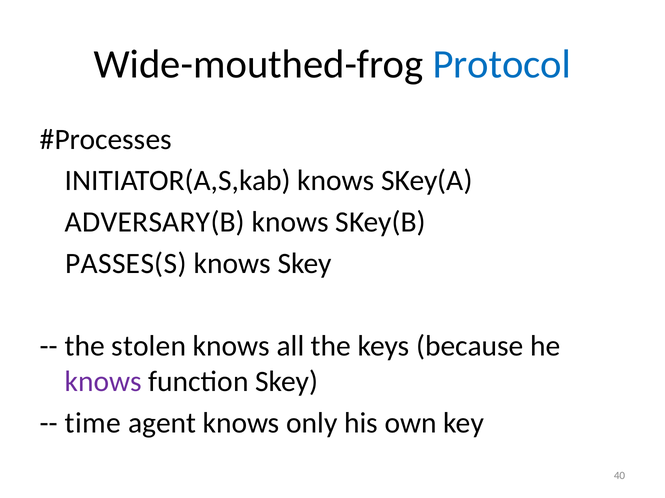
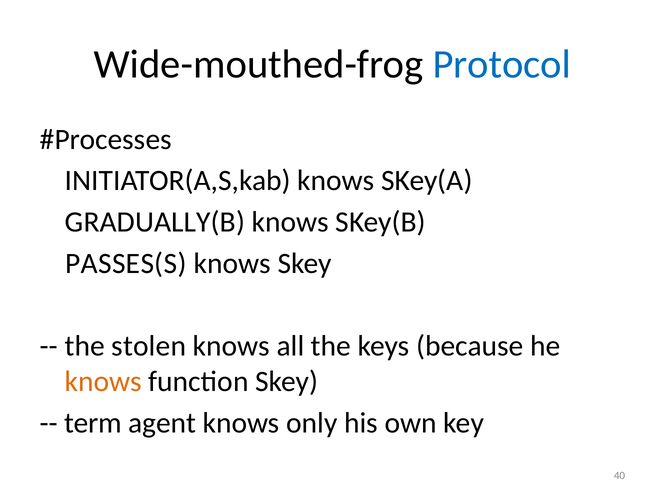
ADVERSARY(B: ADVERSARY(B -> GRADUALLY(B (155, 222)
knows colour: purple -> orange (103, 382)
time: time -> term (93, 424)
